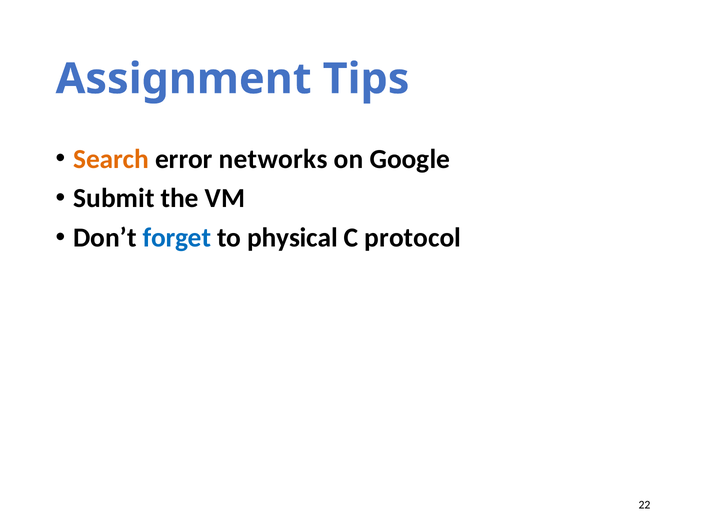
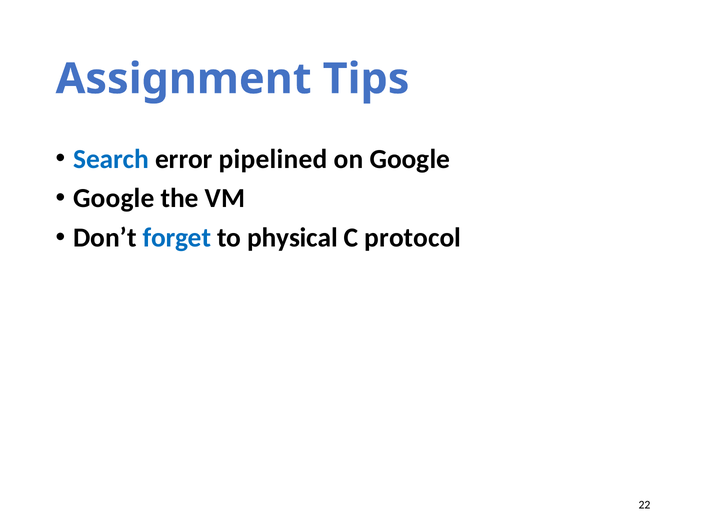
Search colour: orange -> blue (111, 159)
networks: networks -> pipelined (273, 159)
Submit: Submit -> Google (114, 199)
